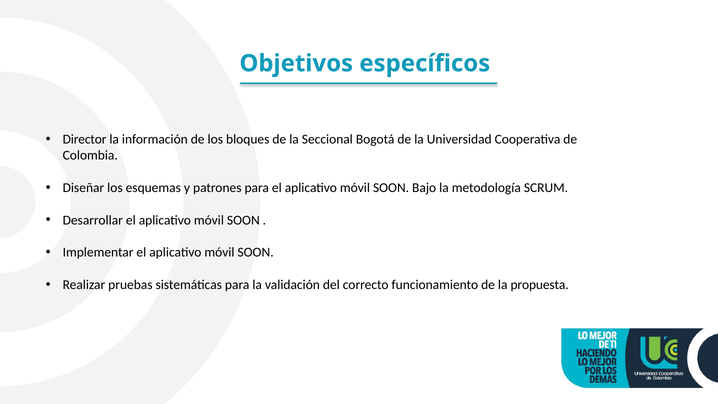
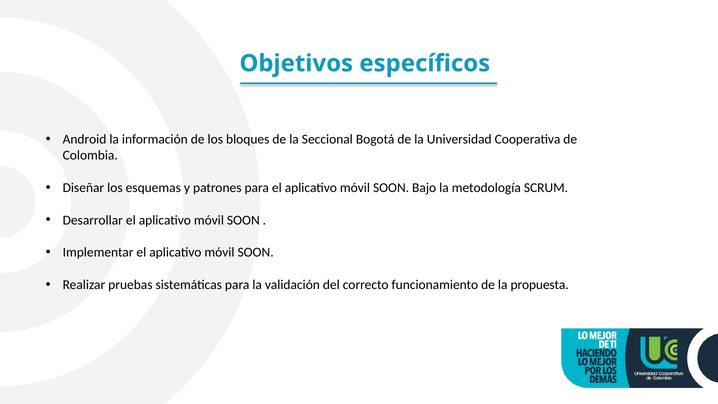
Director: Director -> Android (85, 139)
